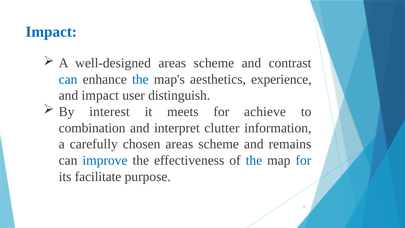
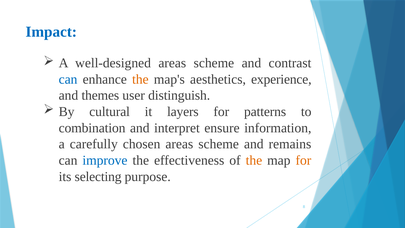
the colour: blue -> orange (140, 79)
and impact: impact -> themes (100, 95)
interest: interest -> cultural (110, 112)
meets: meets -> layers (183, 112)
achieve: achieve -> patterns (265, 112)
clutter: clutter -> ensure (222, 128)
the colour: blue -> orange (254, 160)
for colour: blue -> orange (303, 160)
facilitate: facilitate -> selecting (98, 176)
